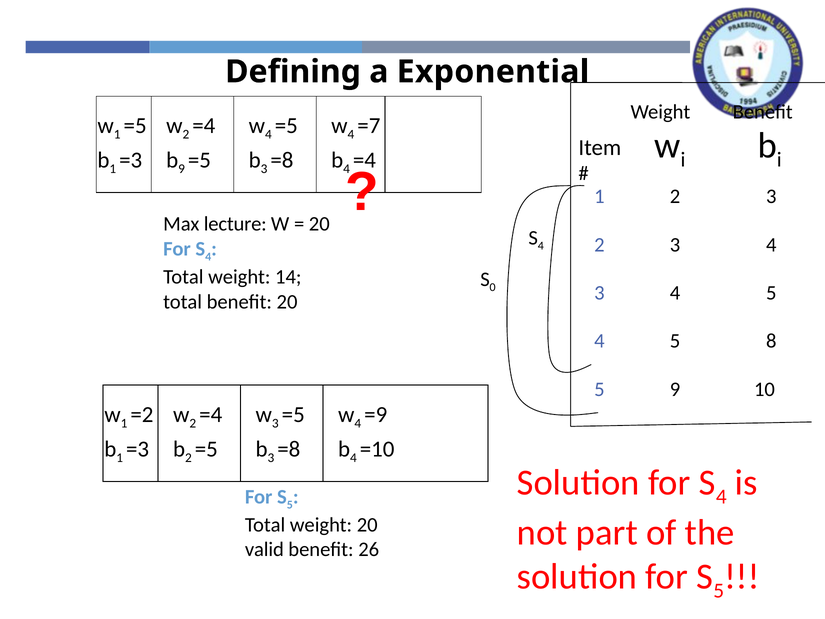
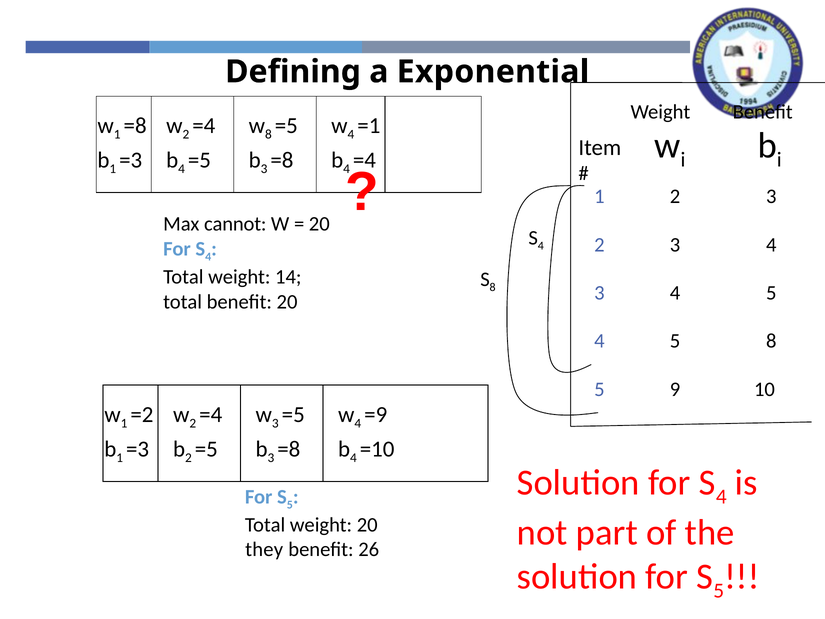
1 =5: =5 -> =8 (135, 126)
4: 4 -> 8 (268, 135)
=7: =7 -> =1 (369, 126)
9: 9 -> 4 (182, 169)
lecture: lecture -> cannot (235, 224)
0: 0 -> 8 (493, 287)
valid: valid -> they (264, 549)
